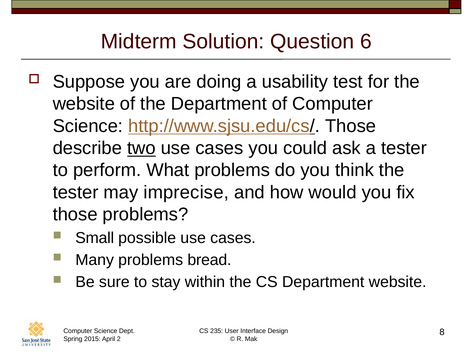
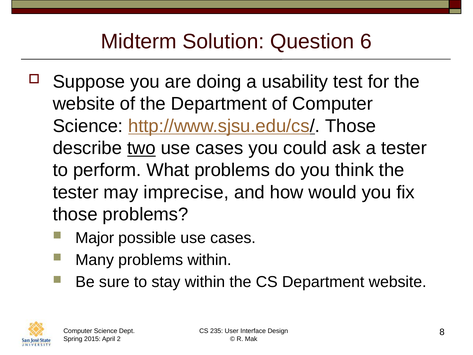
Small: Small -> Major (95, 238)
problems bread: bread -> within (209, 260)
